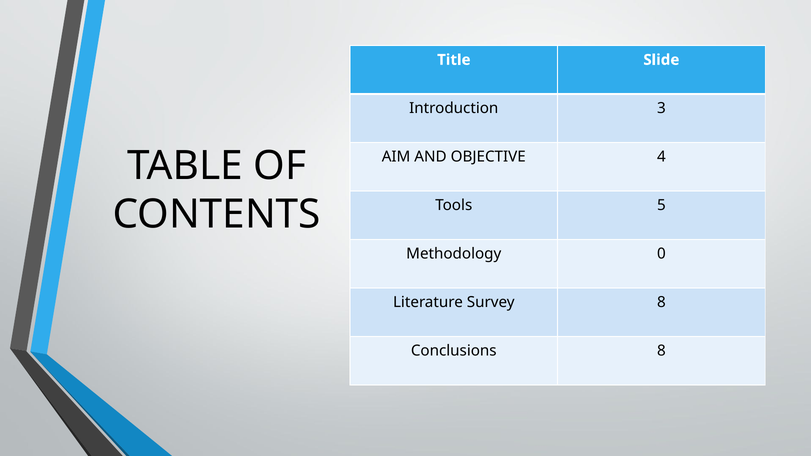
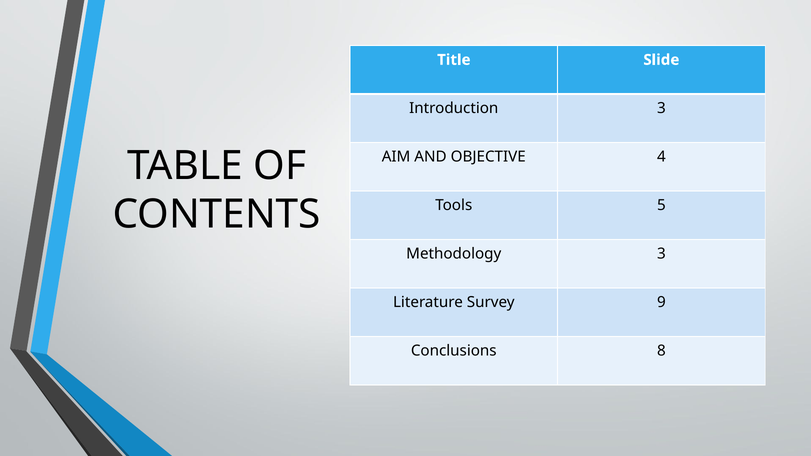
Methodology 0: 0 -> 3 (661, 254)
Survey 8: 8 -> 9 (661, 302)
